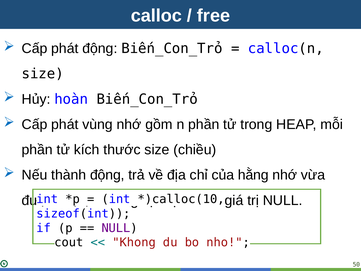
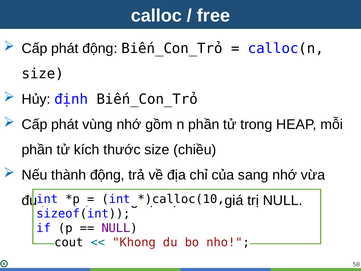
hoàn: hoàn -> định (71, 99)
hằng: hằng -> sang (253, 175)
